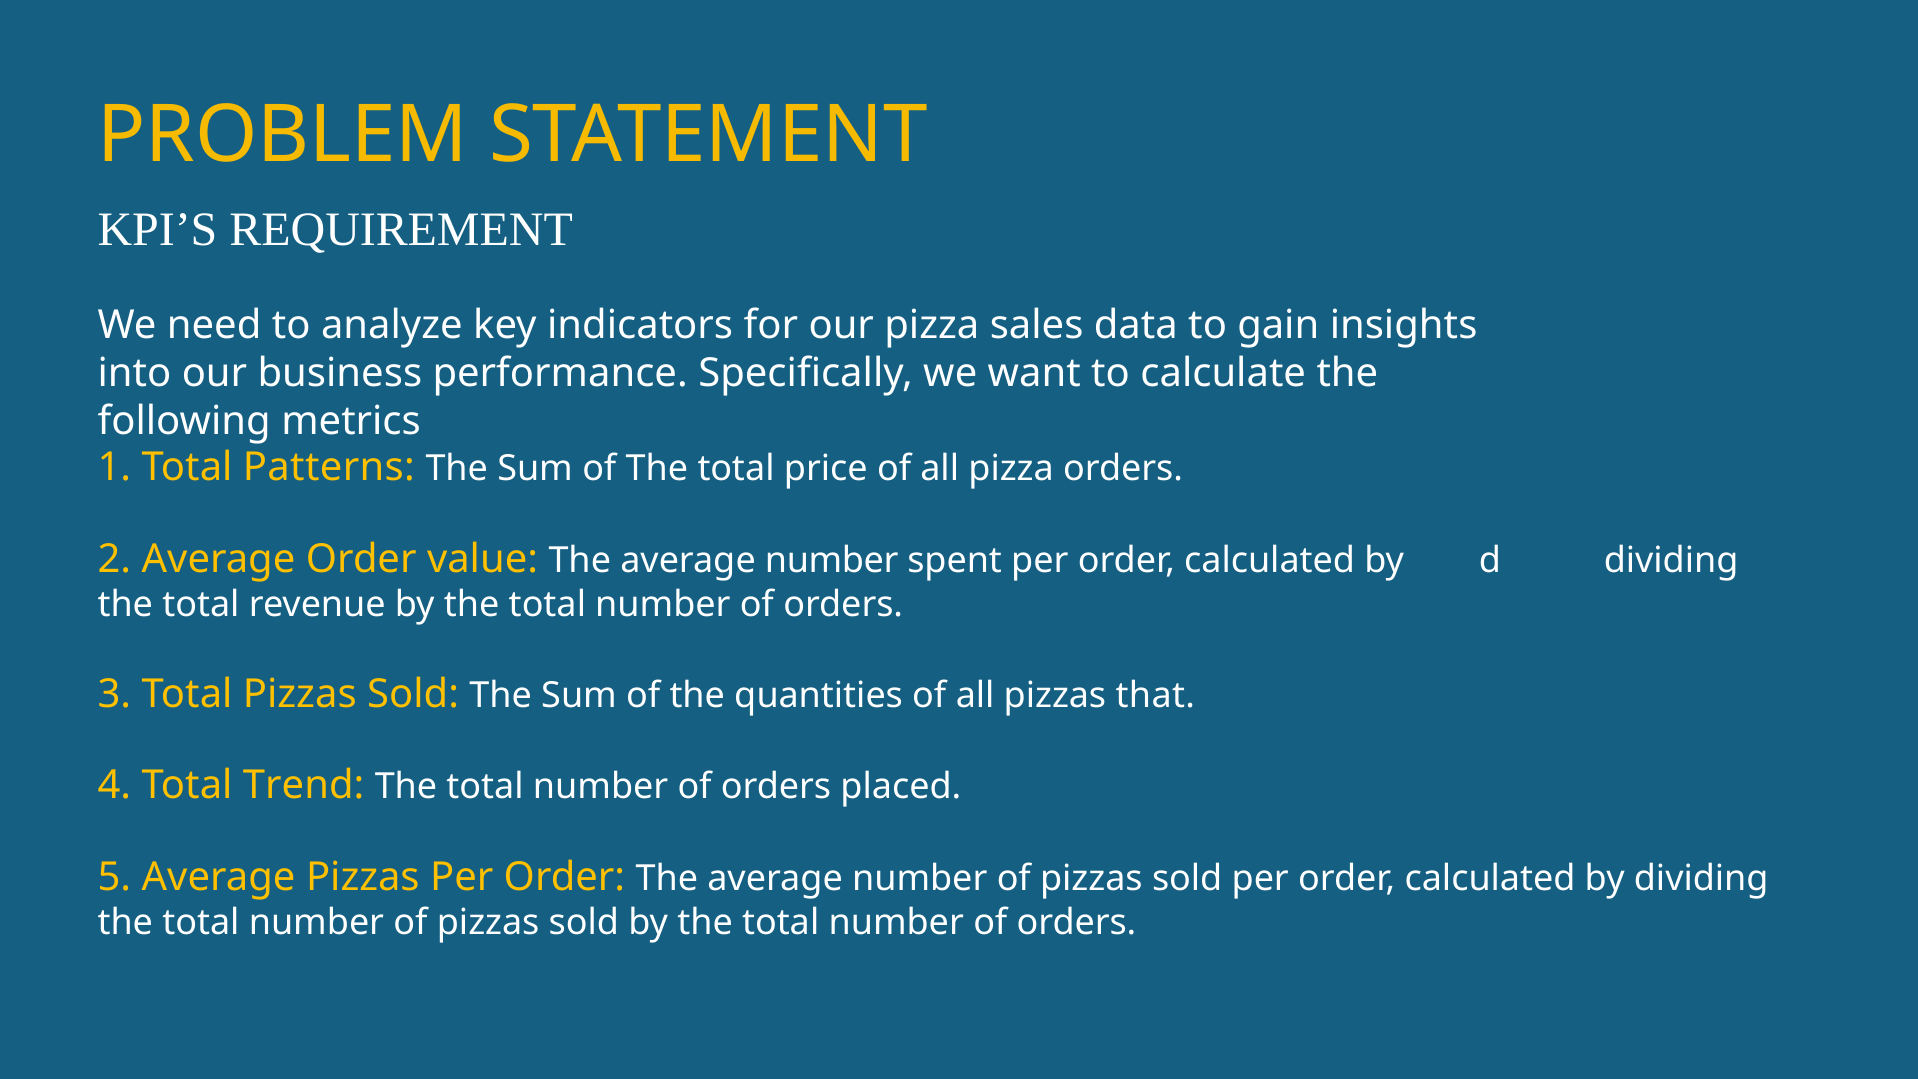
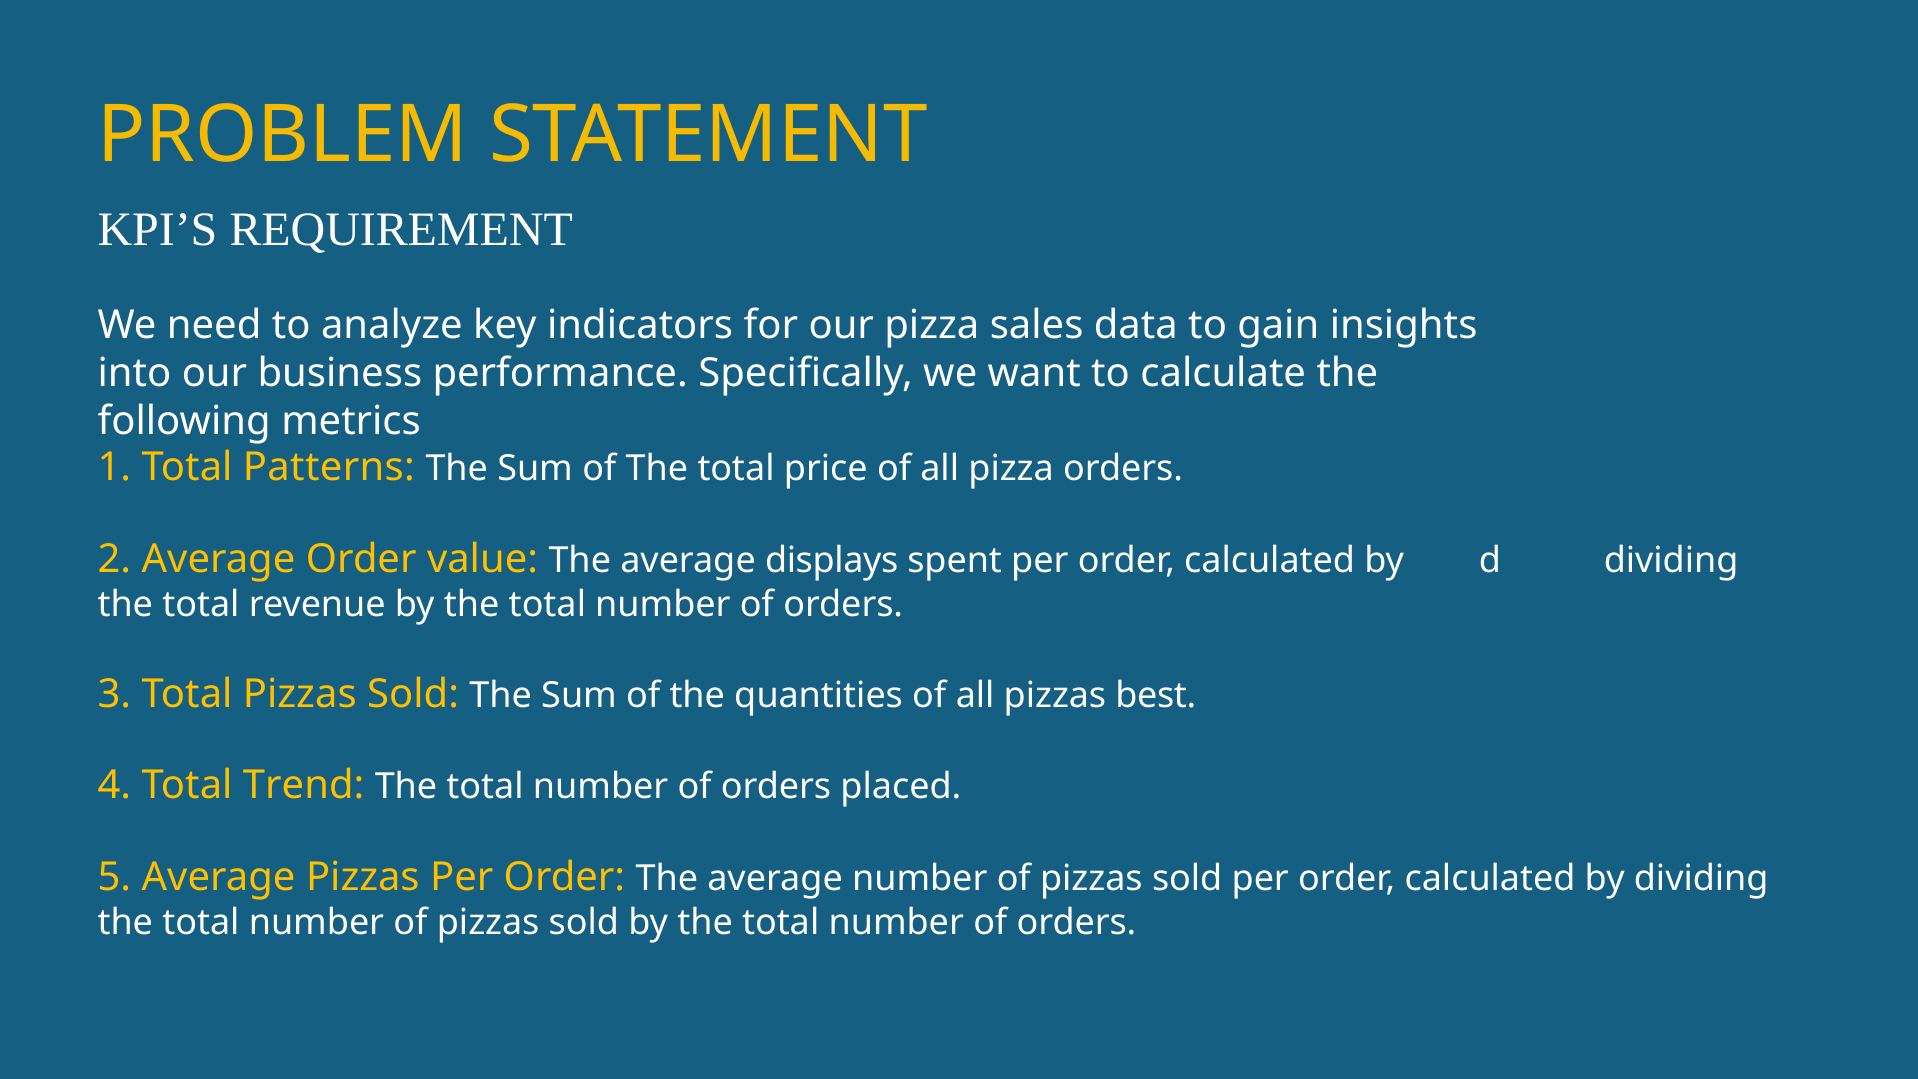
value The average number: number -> displays (832, 560)
that: that -> best (1156, 696)
